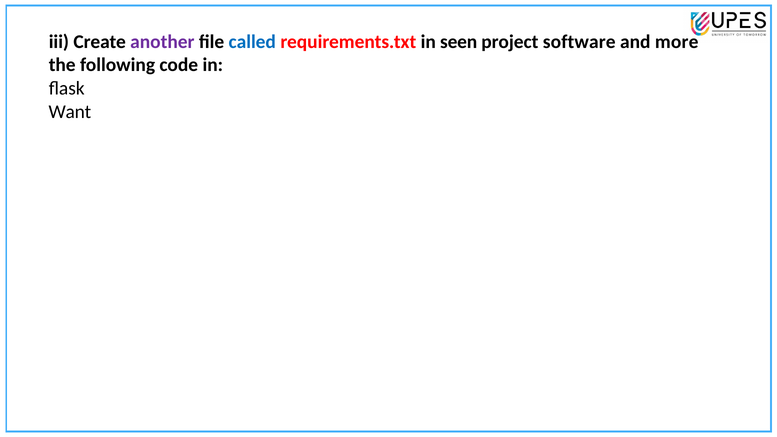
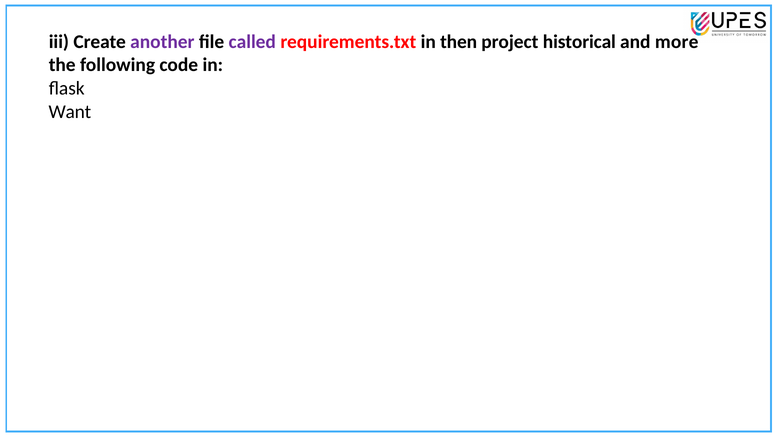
called colour: blue -> purple (252, 42)
seen: seen -> then (459, 42)
software: software -> historical (579, 42)
